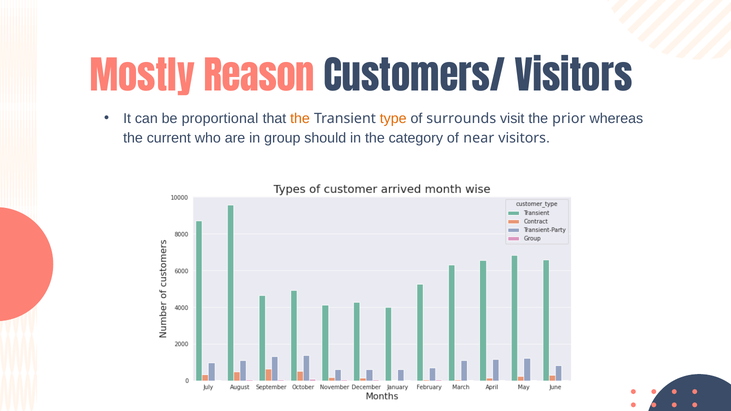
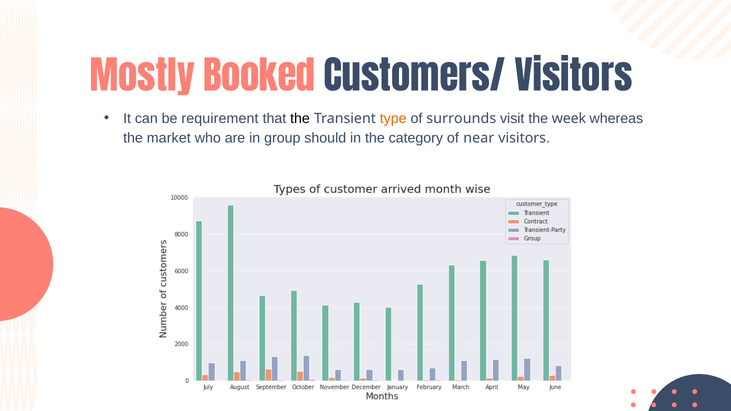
Reason: Reason -> Booked (259, 78)
proportional: proportional -> requirement (220, 118)
the colour: orange -> black (300, 118)
prior: prior -> week (569, 118)
current: current -> market (169, 138)
